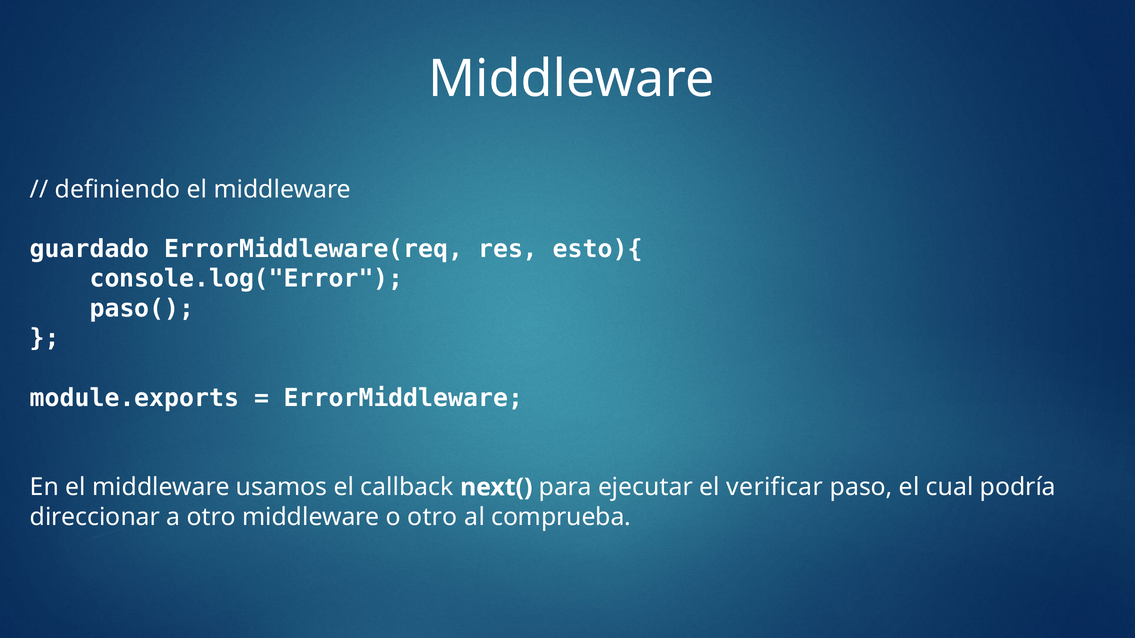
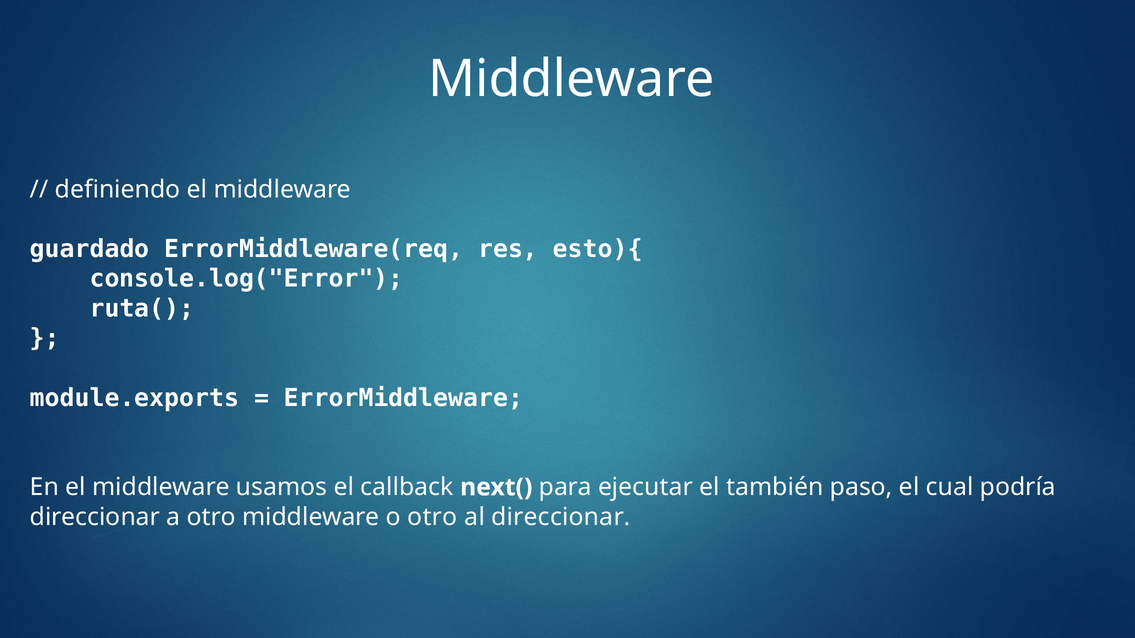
paso(: paso( -> ruta( (142, 309)
verificar: verificar -> también (775, 488)
al comprueba: comprueba -> direccionar (561, 517)
